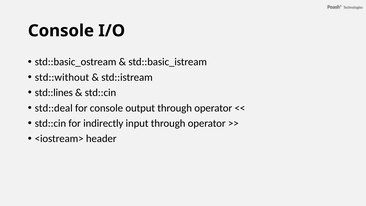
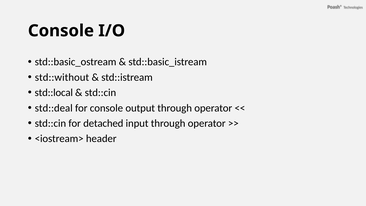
std::lines: std::lines -> std::local (54, 93)
indirectly: indirectly -> detached (103, 123)
